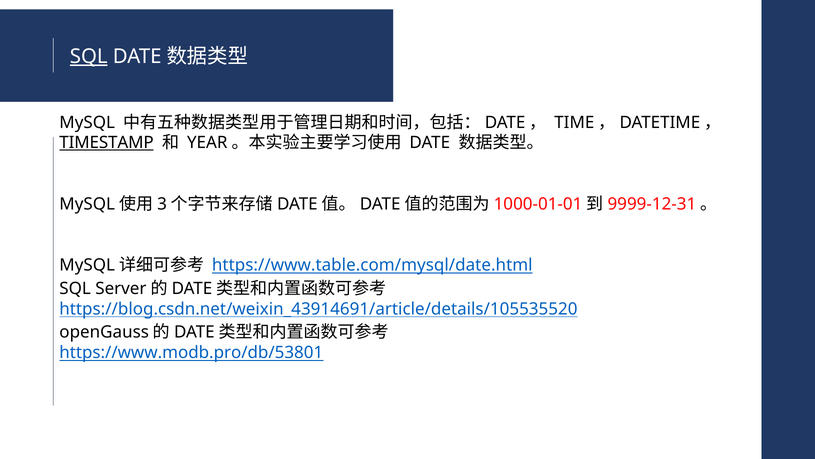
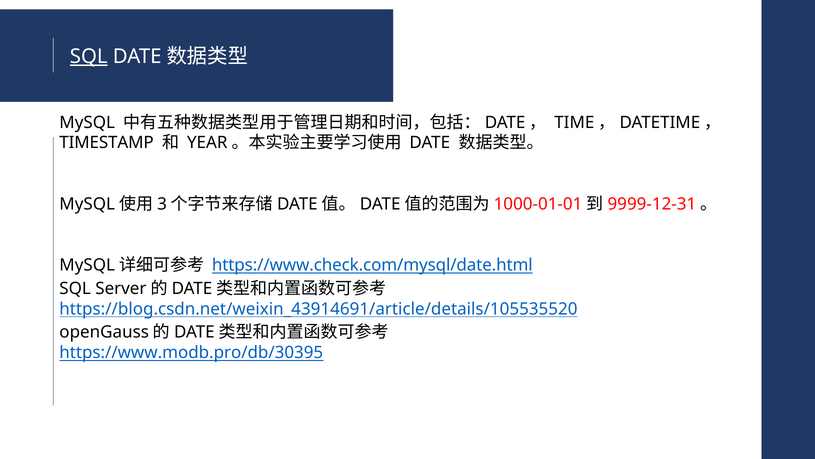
TIMESTAMP underline: present -> none (107, 143)
https://www.table.com/mysql/date.html: https://www.table.com/mysql/date.html -> https://www.check.com/mysql/date.html (372, 265)
https://www.modb.pro/db/53801: https://www.modb.pro/db/53801 -> https://www.modb.pro/db/30395 (191, 352)
